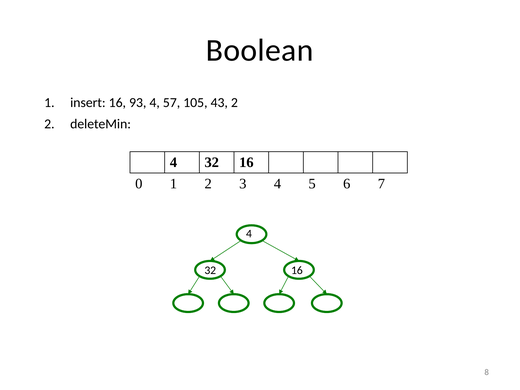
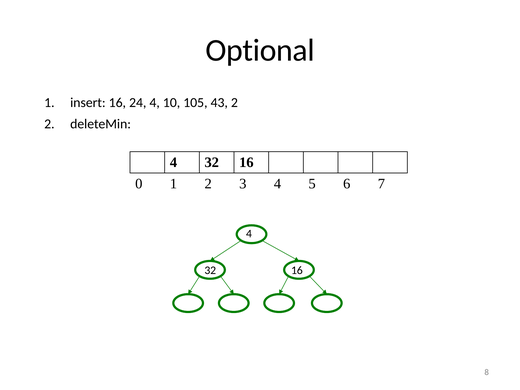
Boolean: Boolean -> Optional (260, 50)
93: 93 -> 24 (138, 103)
57: 57 -> 10 (172, 103)
